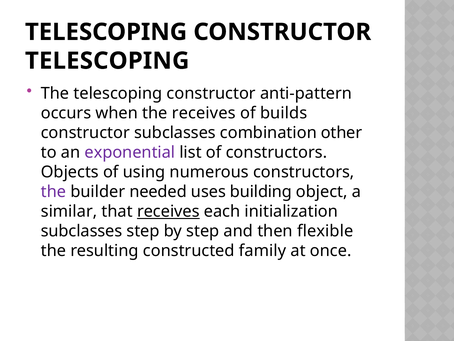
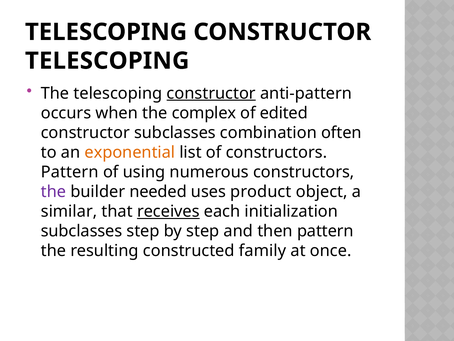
constructor underline: none -> present (211, 93)
the receives: receives -> complex (204, 113)
builds: builds -> edited (284, 113)
other: other -> often (341, 132)
exponential colour: purple -> orange (130, 152)
Objects: Objects -> Pattern (70, 172)
building: building -> product (261, 191)
then flexible: flexible -> pattern (325, 231)
